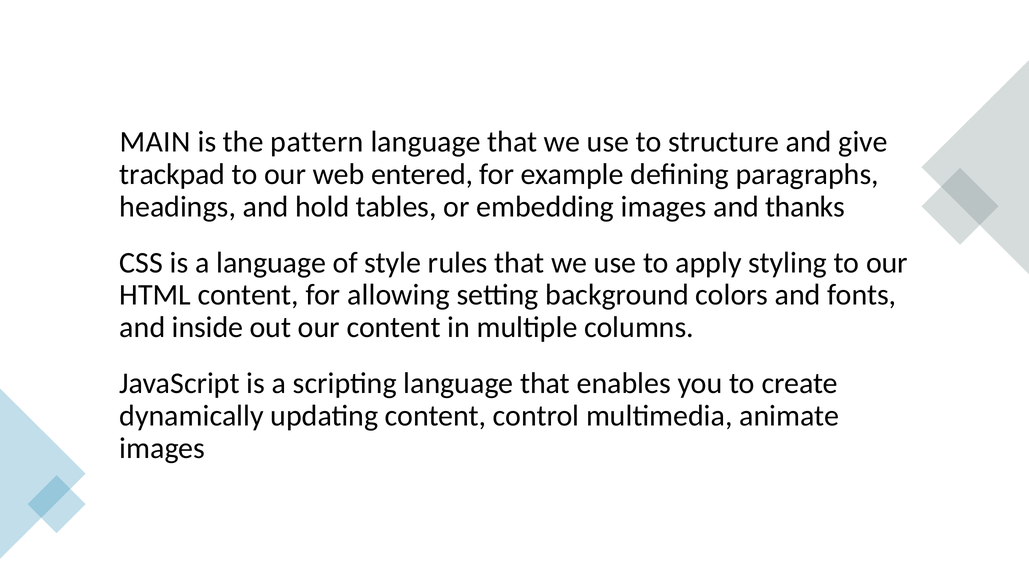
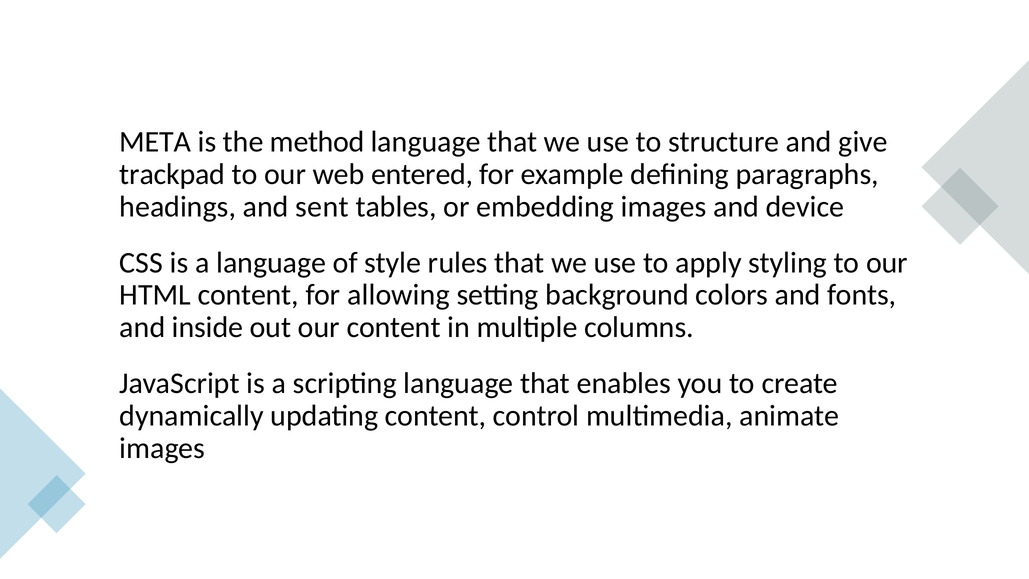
MAIN: MAIN -> META (155, 142)
pattern: pattern -> method (317, 142)
hold: hold -> sent (322, 207)
thanks: thanks -> device (805, 207)
